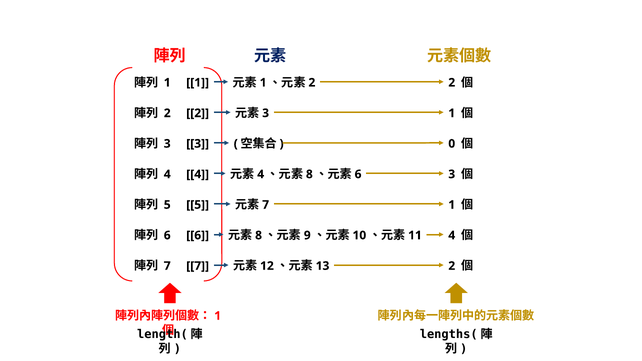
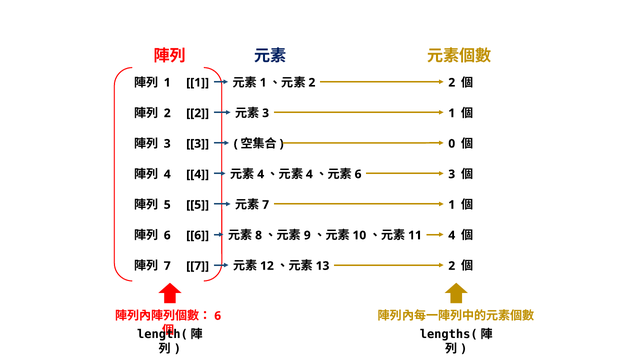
8: 8 -> 4 (309, 174)
1: 1 -> 6 (218, 316)
